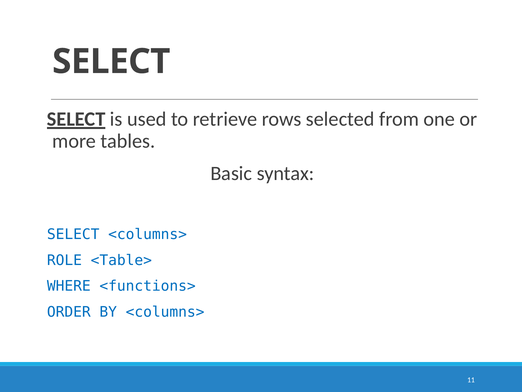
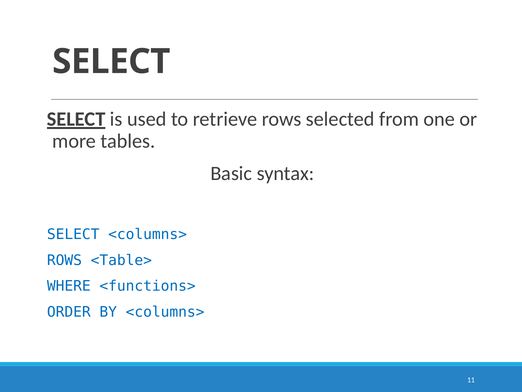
ROLE: ROLE -> ROWS (64, 260)
